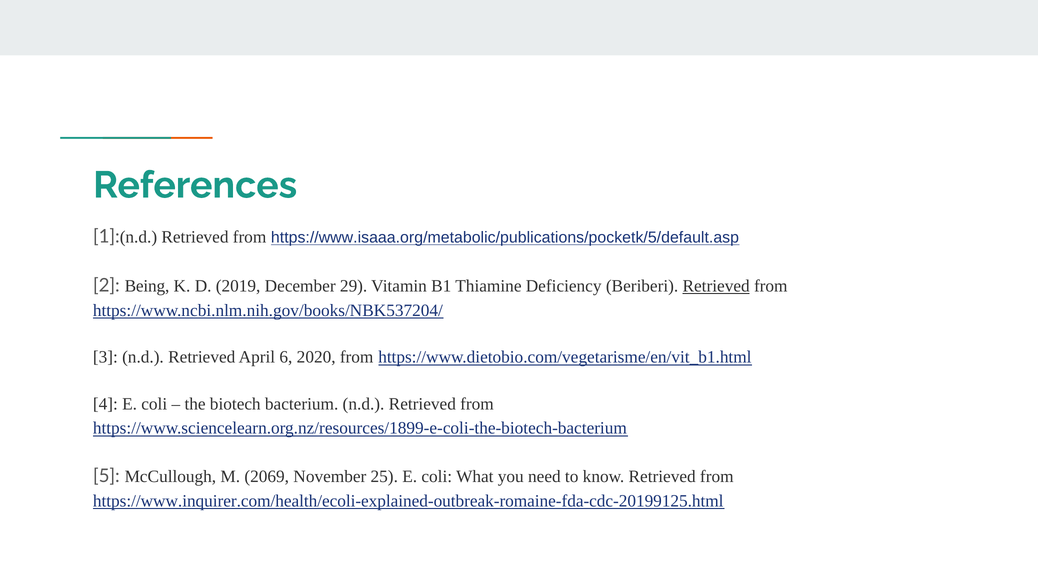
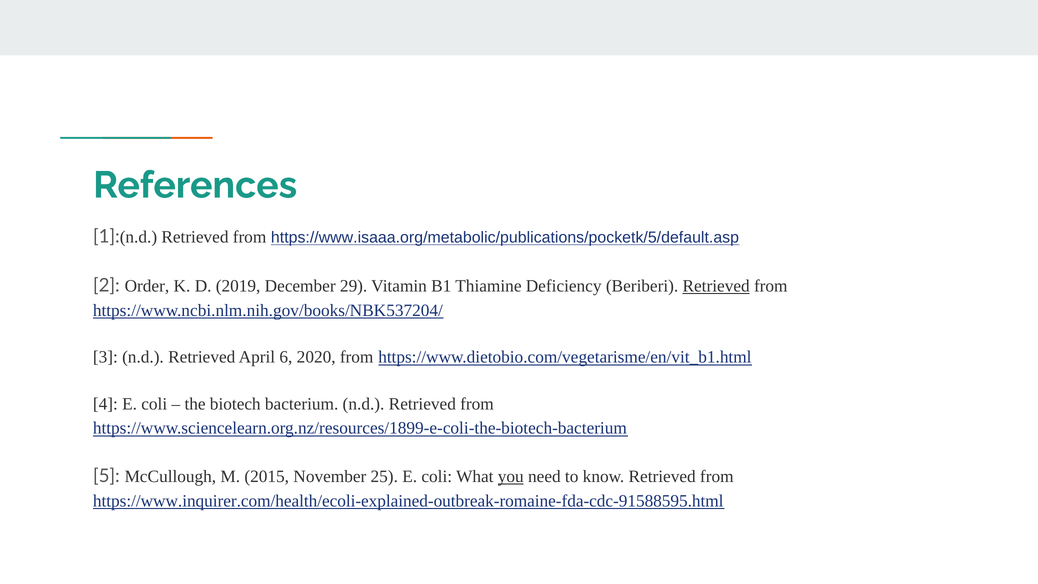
Being: Being -> Order (147, 286)
2069: 2069 -> 2015 (267, 477)
you underline: none -> present (511, 477)
https://www.inquirer.com/health/ecoli-explained-outbreak-romaine-fda-cdc-20199125.html: https://www.inquirer.com/health/ecoli-explained-outbreak-romaine-fda-cdc-20199125.html -> https://www.inquirer.com/health/ecoli-explained-outbreak-romaine-fda-cdc-91588595.html (408, 501)
